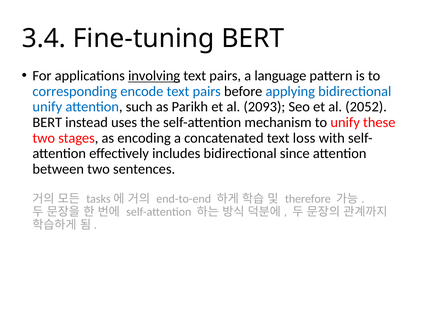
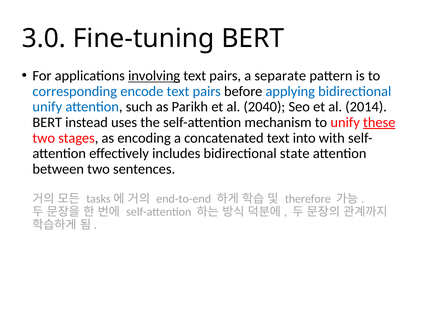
3.4: 3.4 -> 3.0 (44, 39)
language: language -> separate (280, 76)
2093: 2093 -> 2040 (264, 107)
2052: 2052 -> 2014 (366, 107)
these underline: none -> present (379, 122)
loss: loss -> into (304, 138)
since: since -> state (295, 153)
